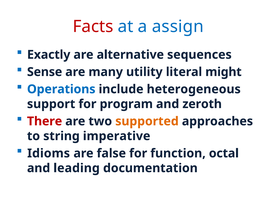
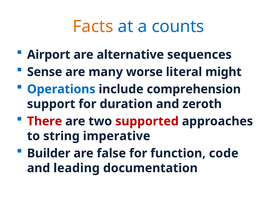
Facts colour: red -> orange (93, 26)
assign: assign -> counts (178, 26)
Exactly: Exactly -> Airport (49, 55)
utility: utility -> worse (144, 72)
heterogeneous: heterogeneous -> comprehension (194, 89)
program: program -> duration (126, 104)
supported colour: orange -> red (147, 121)
Idioms: Idioms -> Builder (49, 153)
octal: octal -> code (224, 153)
